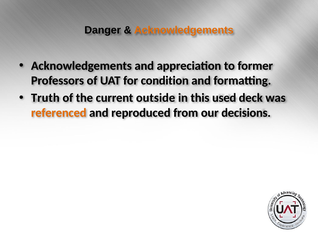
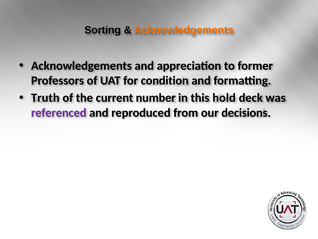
Danger: Danger -> Sorting (103, 30)
outside: outside -> number (156, 98)
used: used -> hold (224, 98)
referenced colour: orange -> purple (59, 113)
